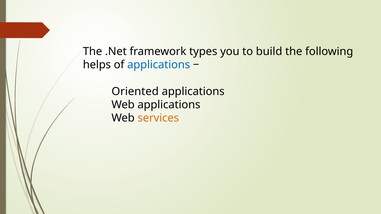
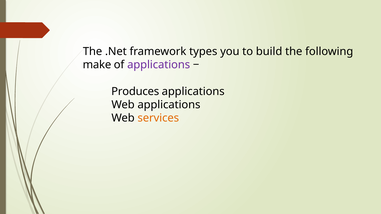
helps: helps -> make (97, 65)
applications colour: blue -> purple (159, 65)
Oriented: Oriented -> Produces (135, 92)
